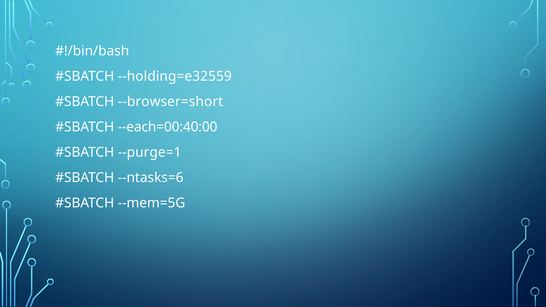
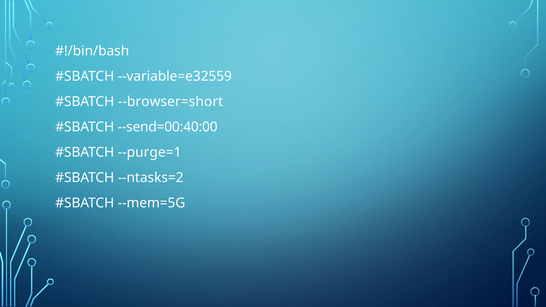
--holding=e32559: --holding=e32559 -> --variable=e32559 (175, 76)
--each=00:40:00: --each=00:40:00 -> --send=00:40:00 (168, 127)
--ntasks=6: --ntasks=6 -> --ntasks=2 (151, 178)
